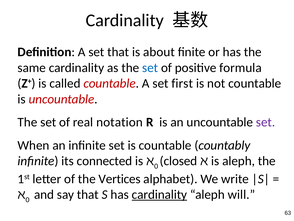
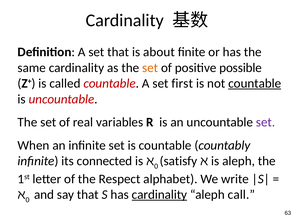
set colour: blue -> orange (150, 68)
formula: formula -> possible (241, 68)
countable underline: none -> present (255, 83)
notation: notation -> variables (120, 122)
closed: closed -> satisfy (178, 161)
Vertices: Vertices -> Respect (120, 179)
will: will -> call (241, 194)
